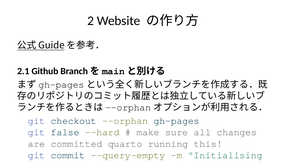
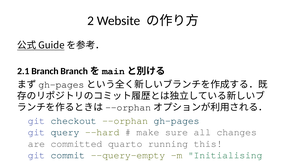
2.1 Github: Github -> Branch (45, 71)
git false: false -> query (65, 132)
